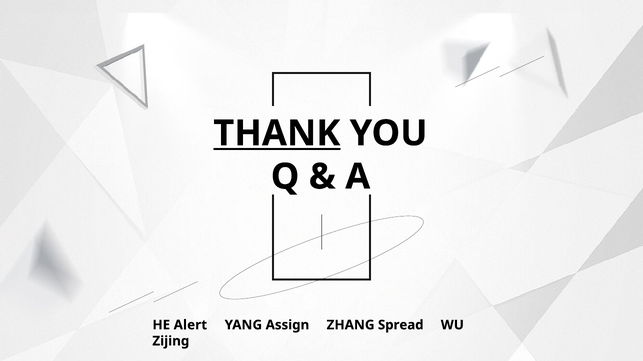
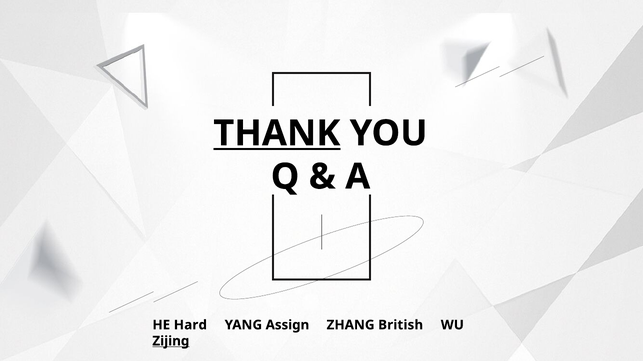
Alert: Alert -> Hard (190, 326)
Spread: Spread -> British (401, 326)
Zijing underline: none -> present (171, 342)
